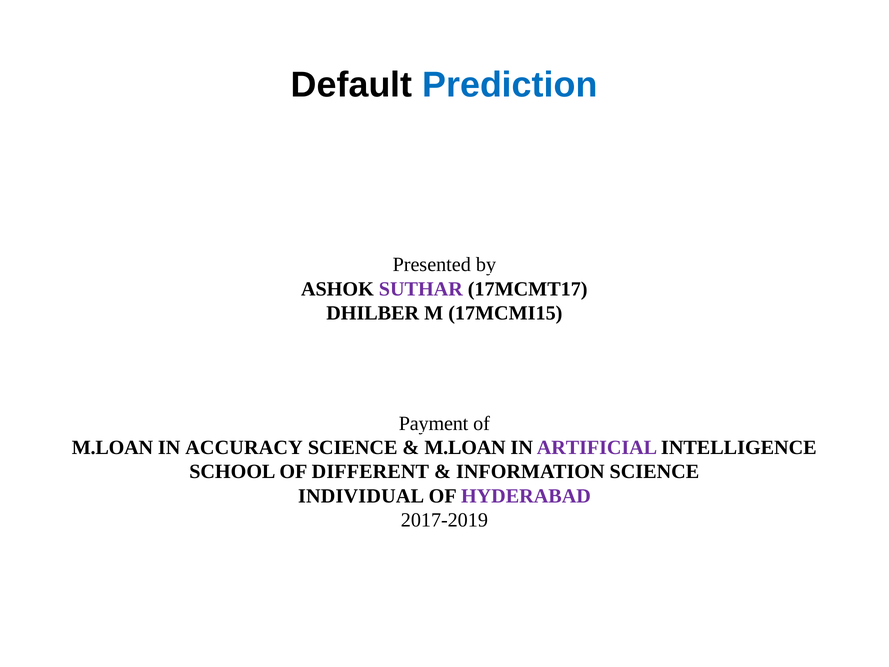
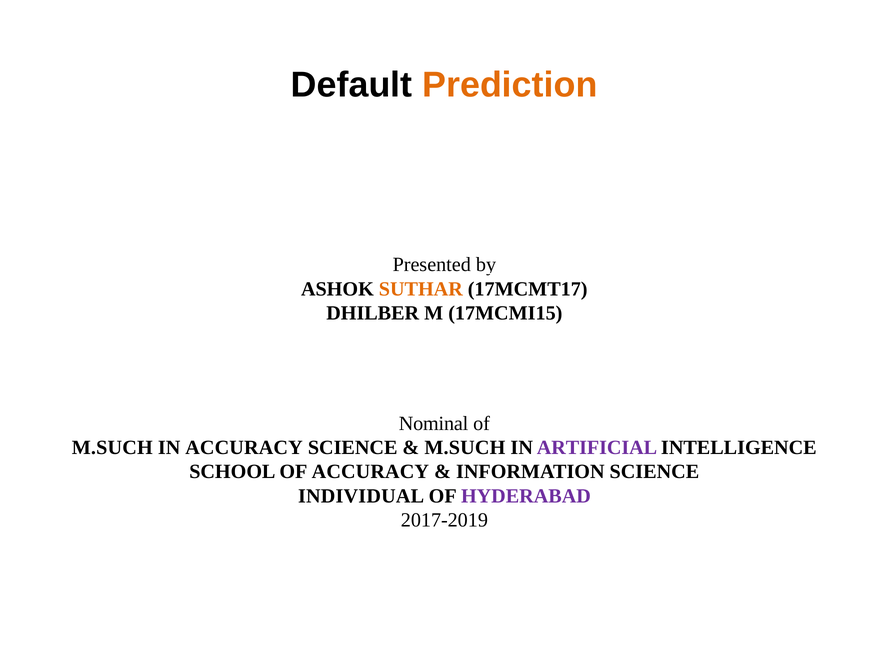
Prediction colour: blue -> orange (510, 85)
SUTHAR colour: purple -> orange (421, 289)
Payment: Payment -> Nominal (434, 423)
M.LOAN: M.LOAN -> M.SUCH (112, 447)
M.LOAN: M.LOAN -> M.SUCH (465, 447)
OF DIFFERENT: DIFFERENT -> ACCURACY (370, 472)
